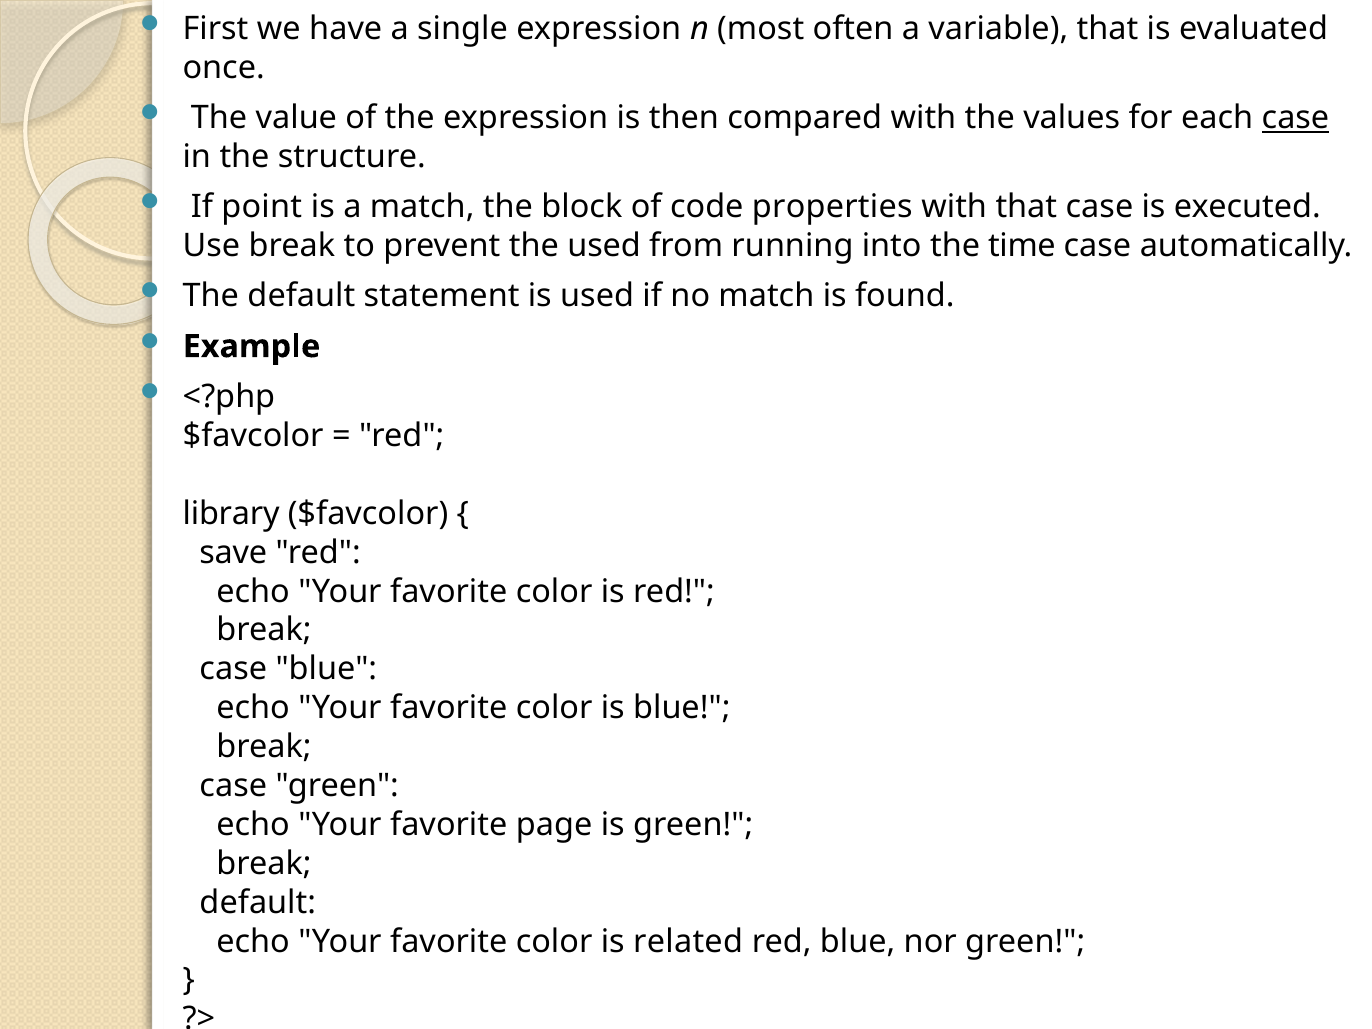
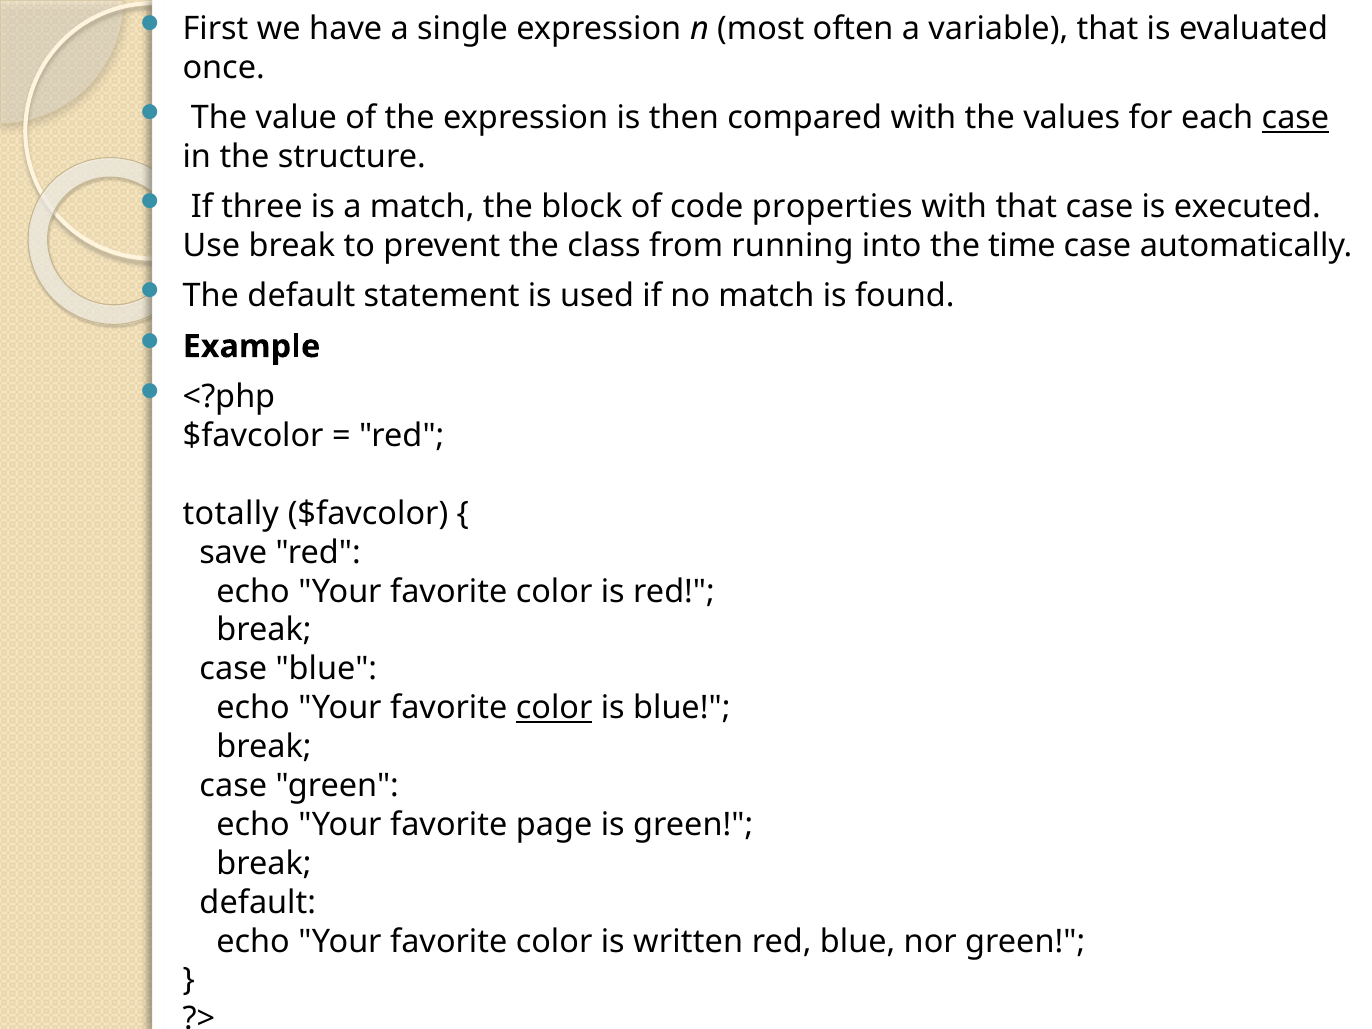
point: point -> three (262, 207)
the used: used -> class (604, 246)
library: library -> totally (231, 514)
color underline: none -> present (554, 708)
related: related -> written (688, 941)
